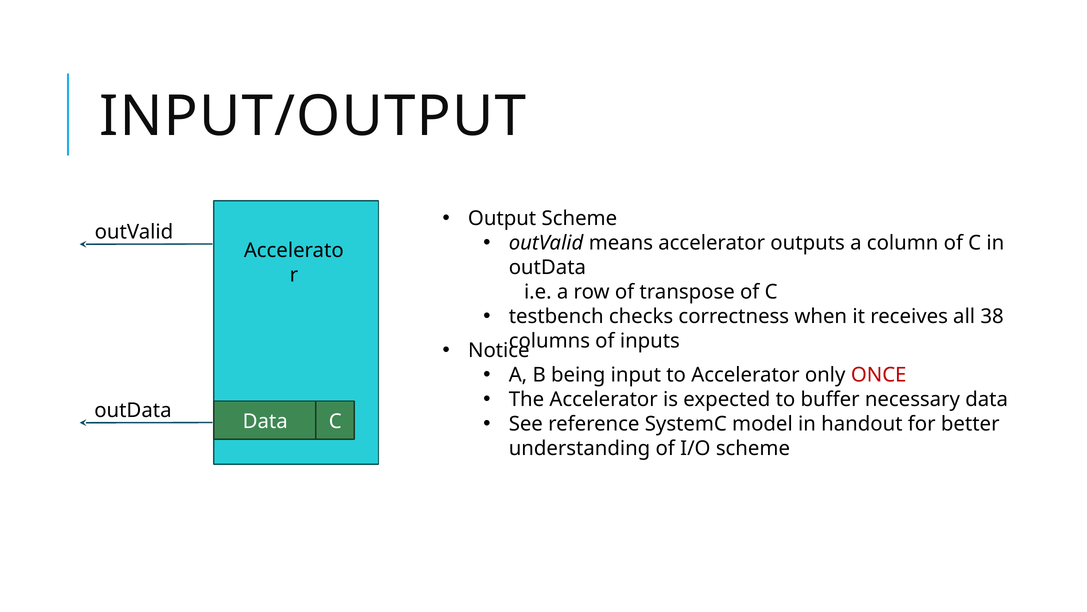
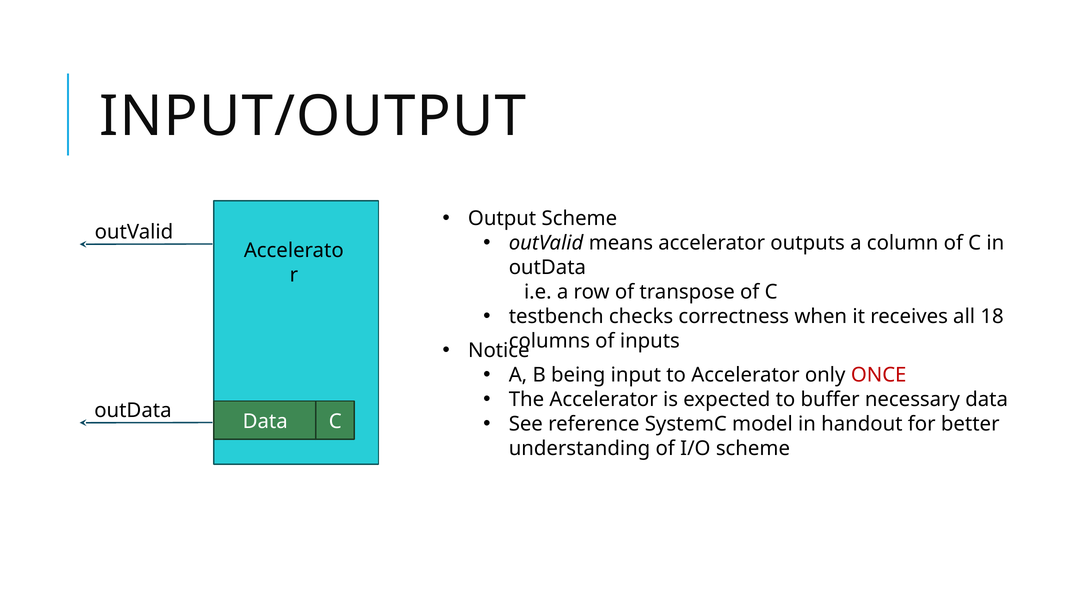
38: 38 -> 18 (992, 316)
